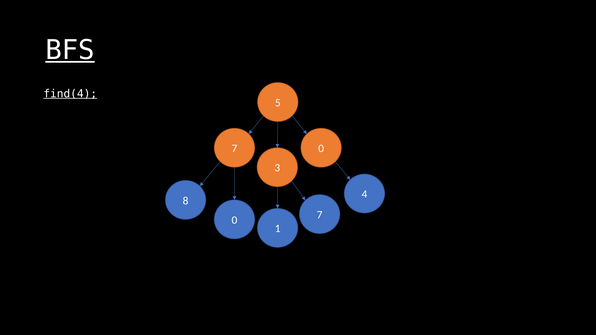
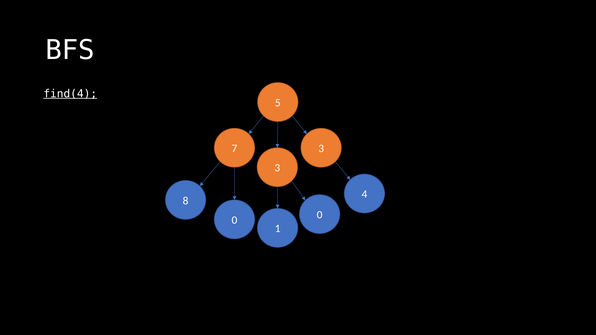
BFS underline: present -> none (70, 50)
7 0: 0 -> 3 (321, 149)
0 7: 7 -> 0 (320, 215)
